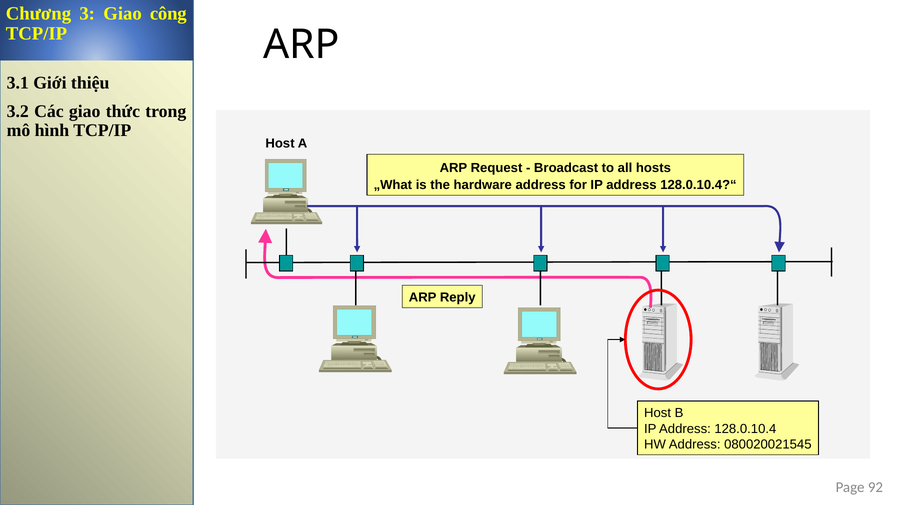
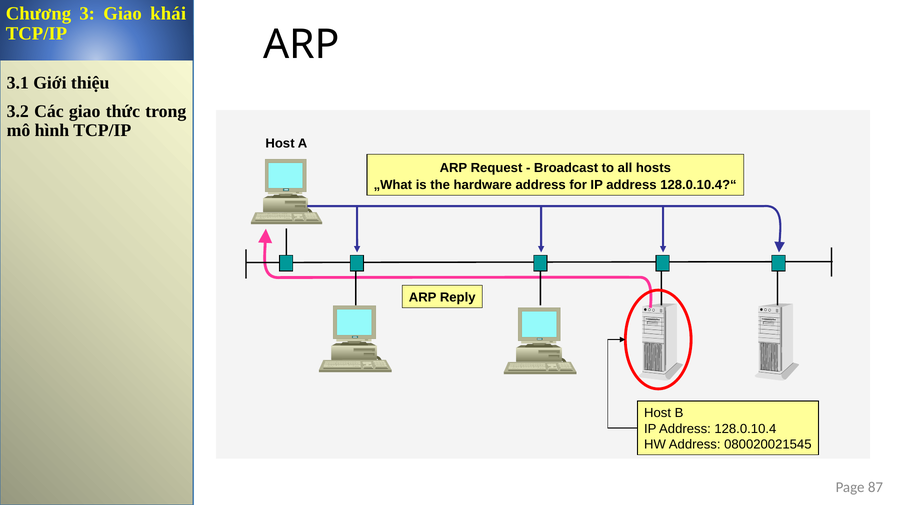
công: công -> khái (168, 14)
92: 92 -> 87 (875, 487)
